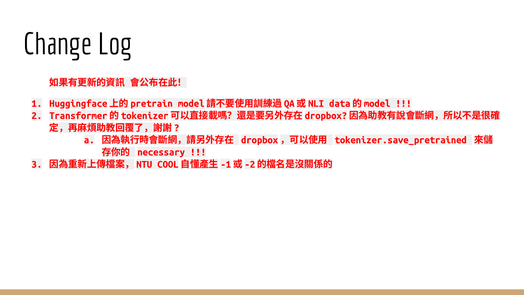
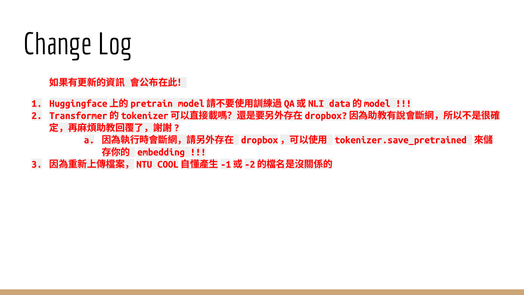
necessary: necessary -> embedding (161, 152)
